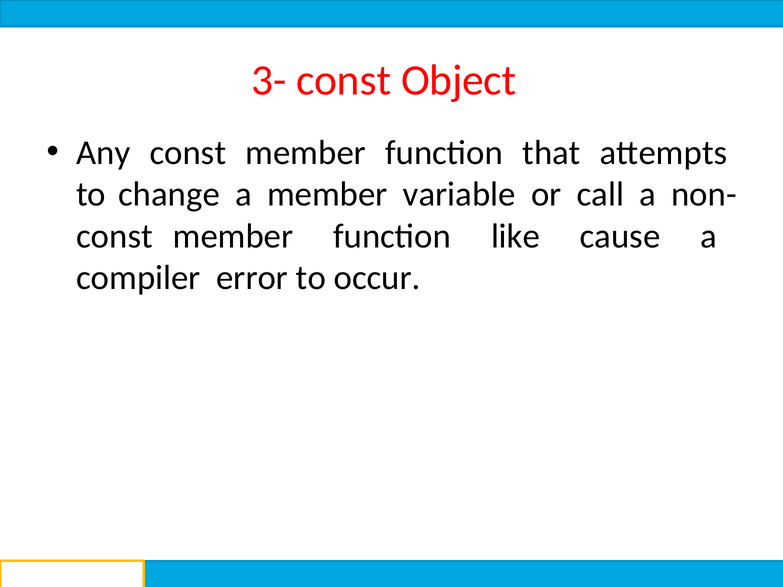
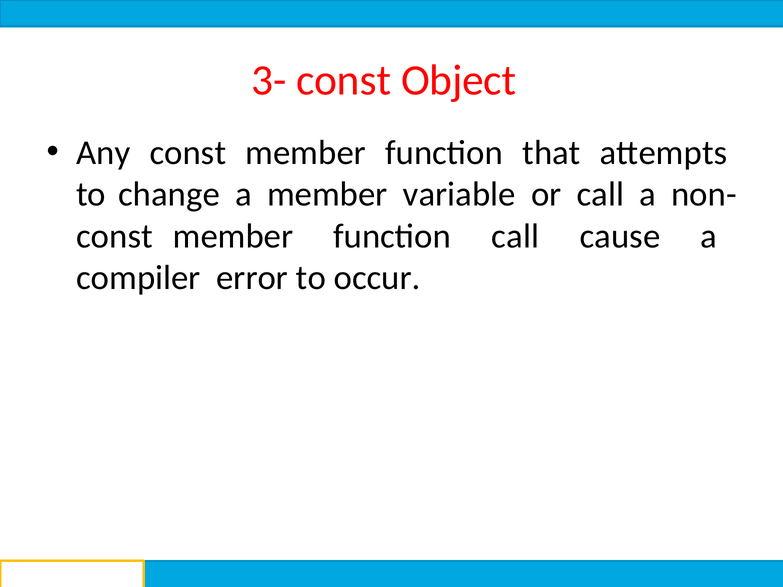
function like: like -> call (515, 236)
